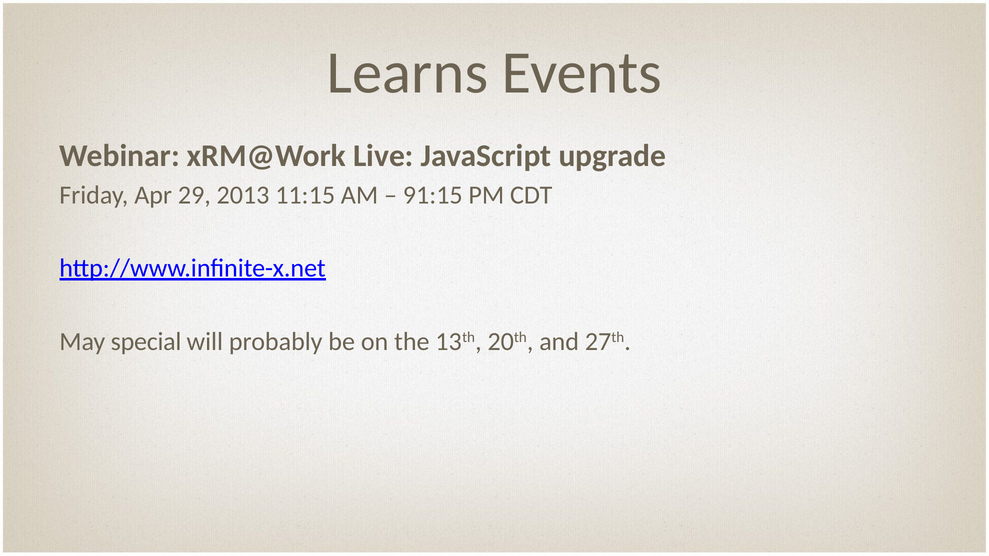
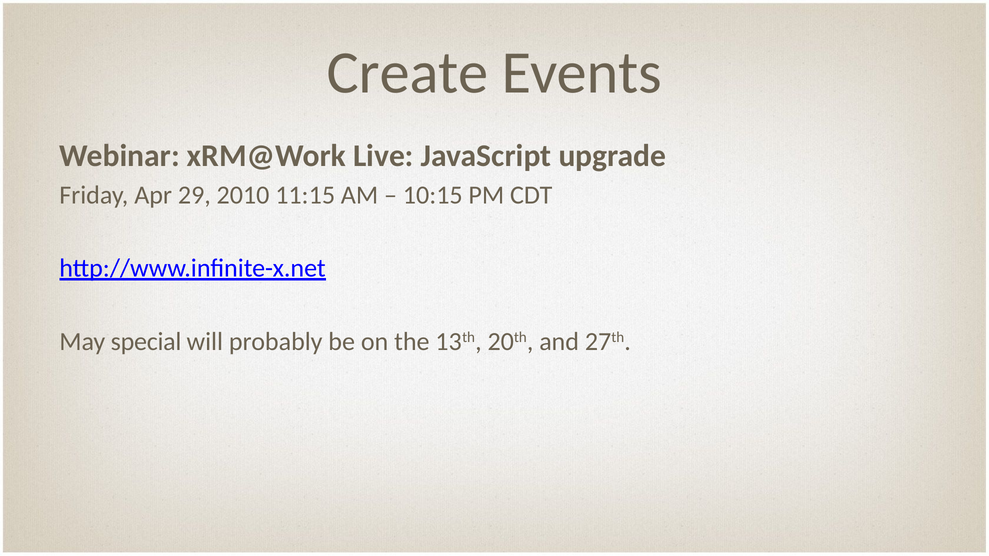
Learns: Learns -> Create (408, 73)
2013: 2013 -> 2010 (243, 195)
91:15: 91:15 -> 10:15 (433, 195)
